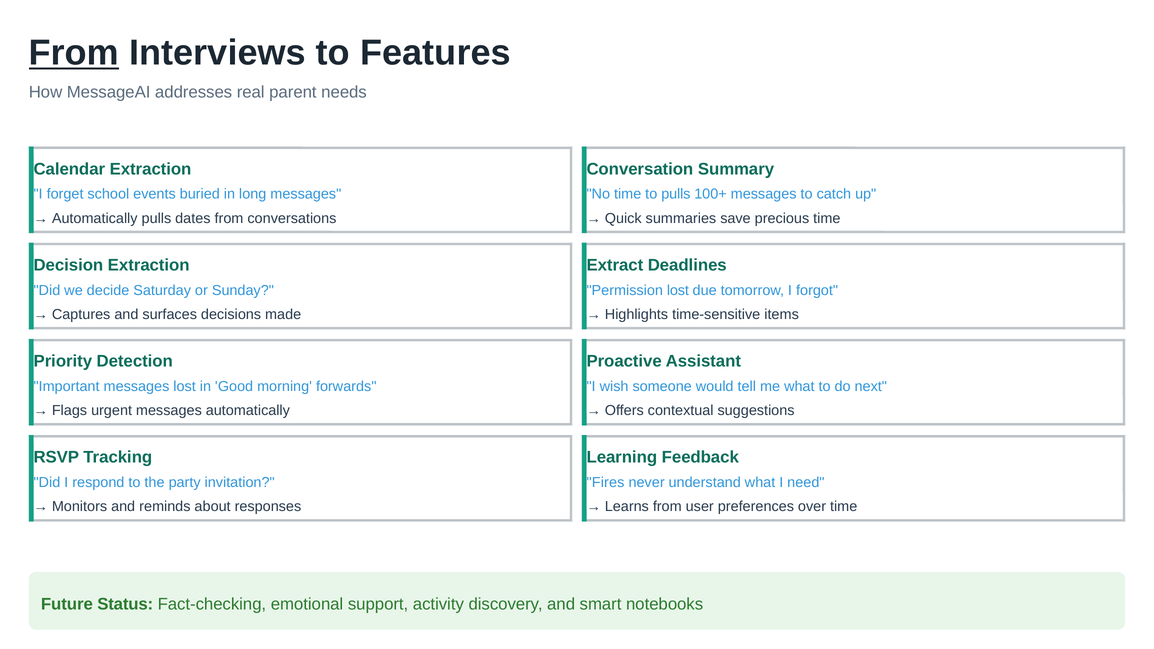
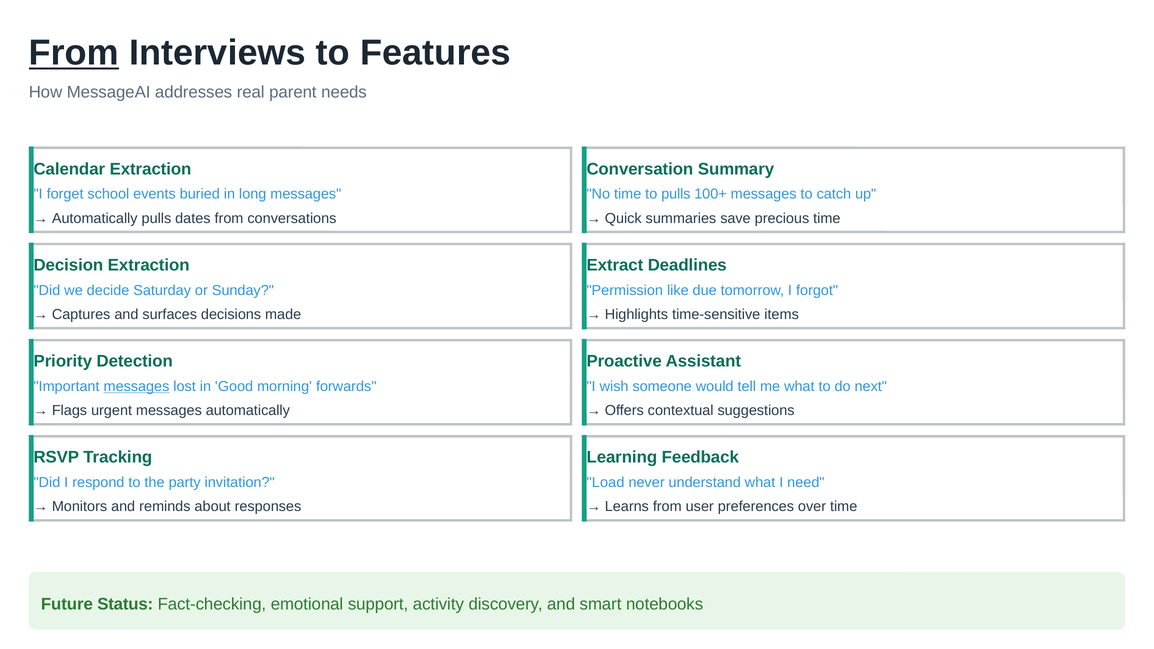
Permission lost: lost -> like (678, 290)
messages underline: none -> present (136, 387)
Fires: Fires -> Load (606, 483)
